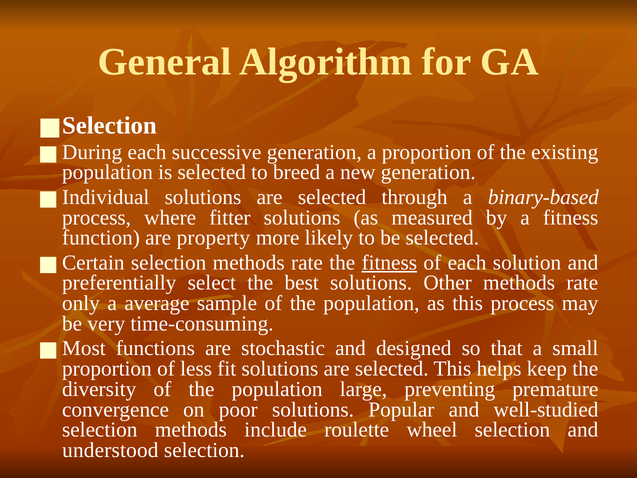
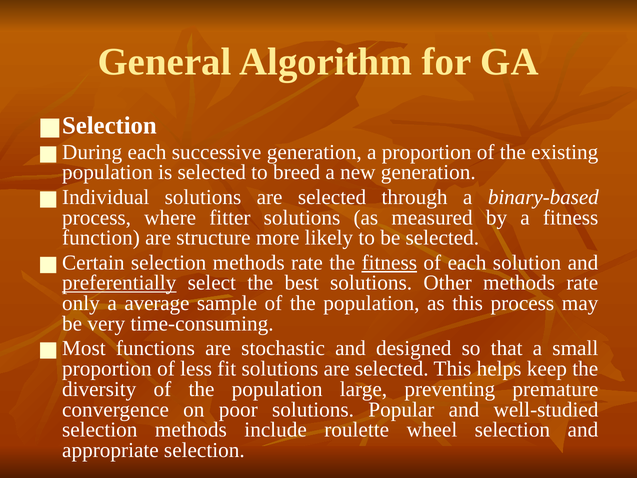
property: property -> structure (213, 238)
preferentially underline: none -> present (119, 283)
understood: understood -> appropriate (110, 450)
